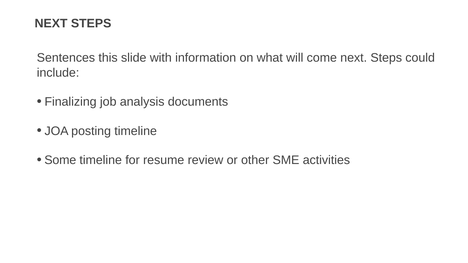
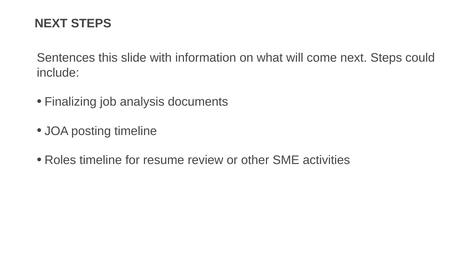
Some: Some -> Roles (60, 160)
